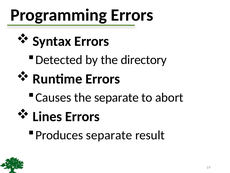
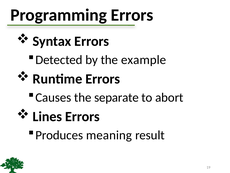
directory: directory -> example (144, 60)
Produces separate: separate -> meaning (109, 135)
